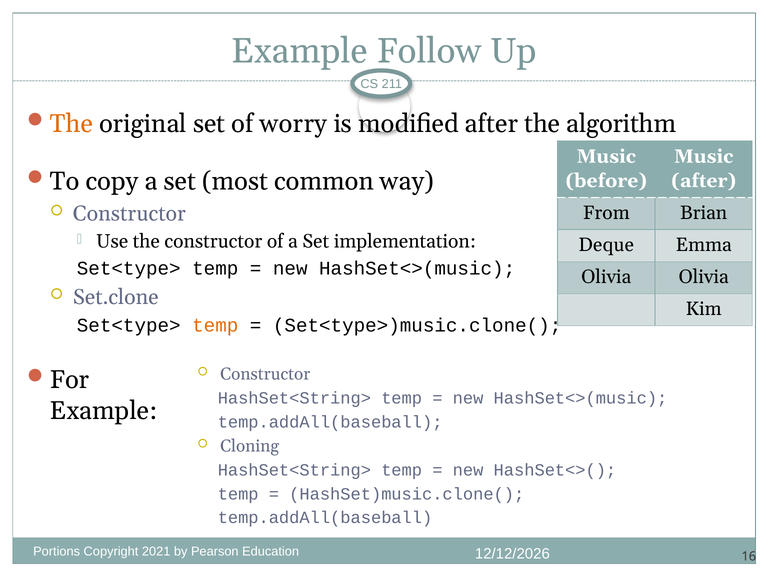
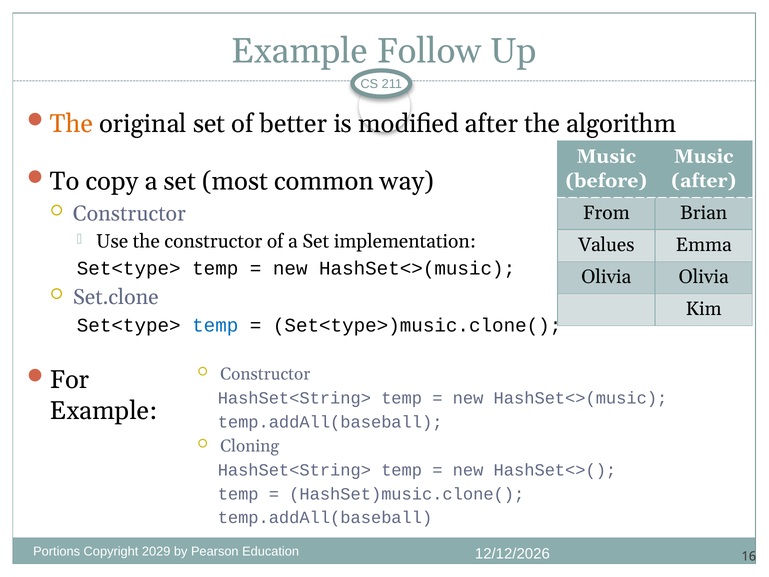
worry: worry -> better (294, 124)
Deque: Deque -> Values (606, 245)
temp colour: orange -> blue (215, 325)
2021: 2021 -> 2029 (156, 551)
